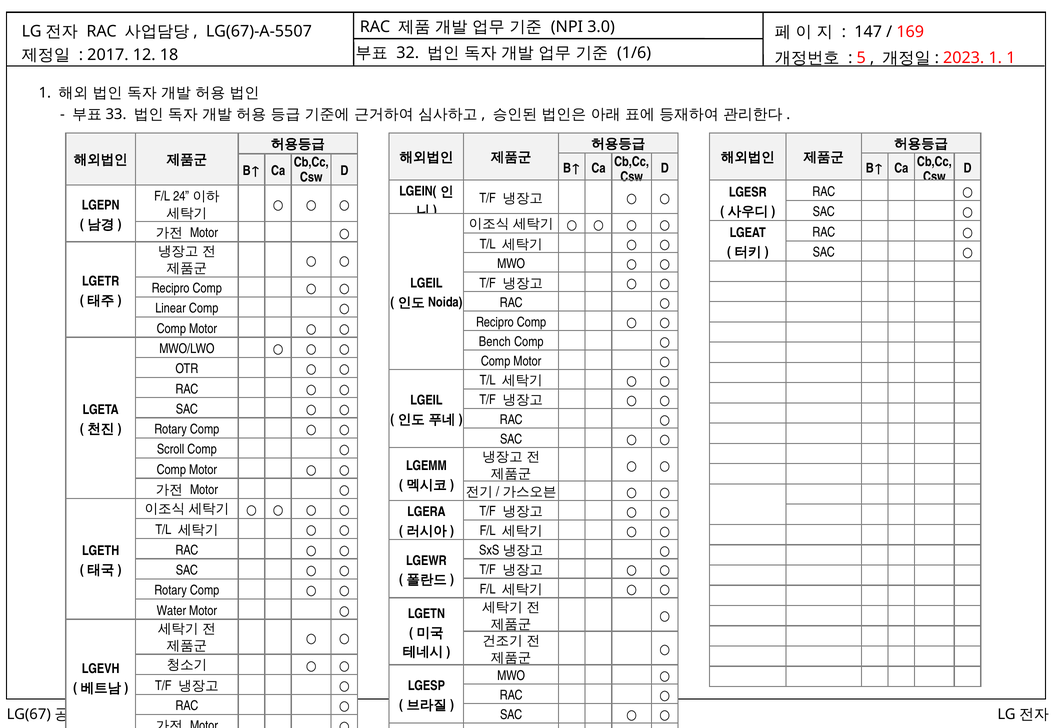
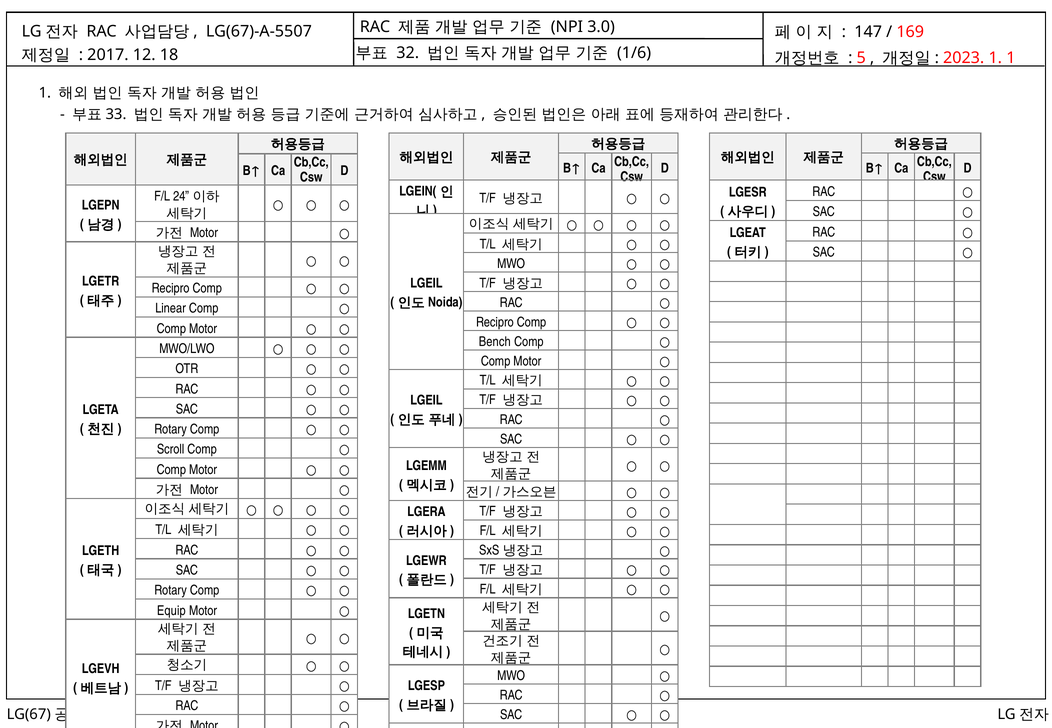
Water: Water -> Equip (171, 611)
